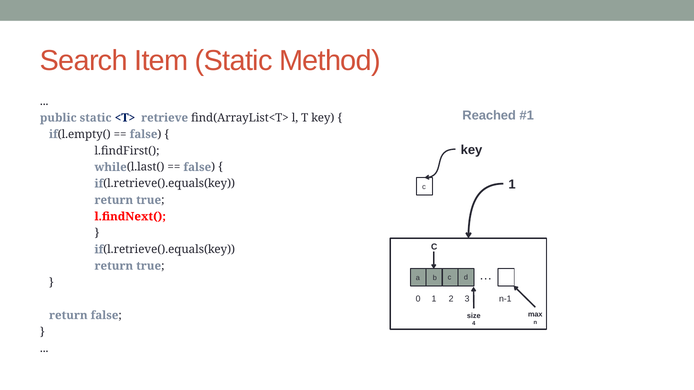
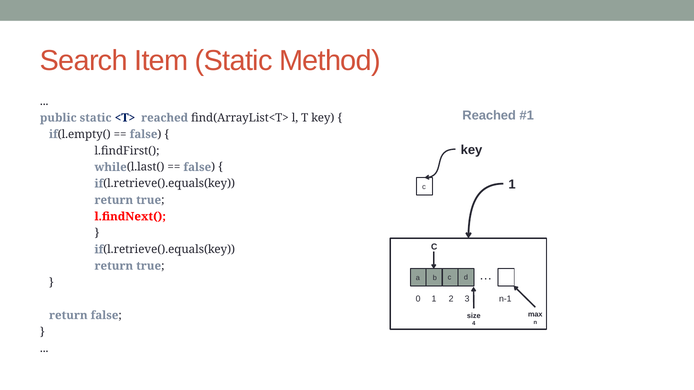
<T> retrieve: retrieve -> reached (165, 118)
